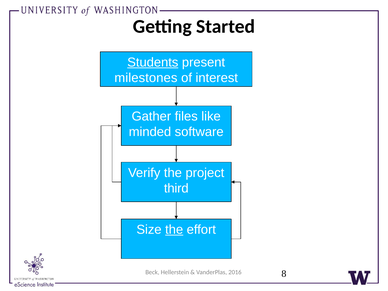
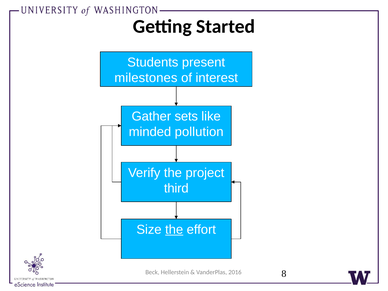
Students underline: present -> none (153, 62)
files: files -> sets (186, 116)
software: software -> pollution (199, 132)
